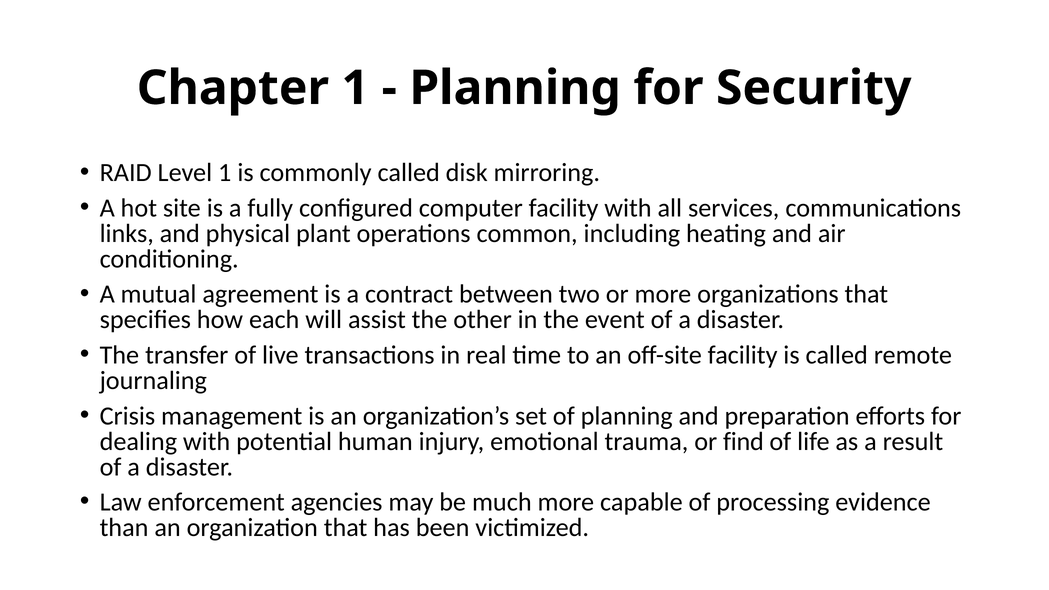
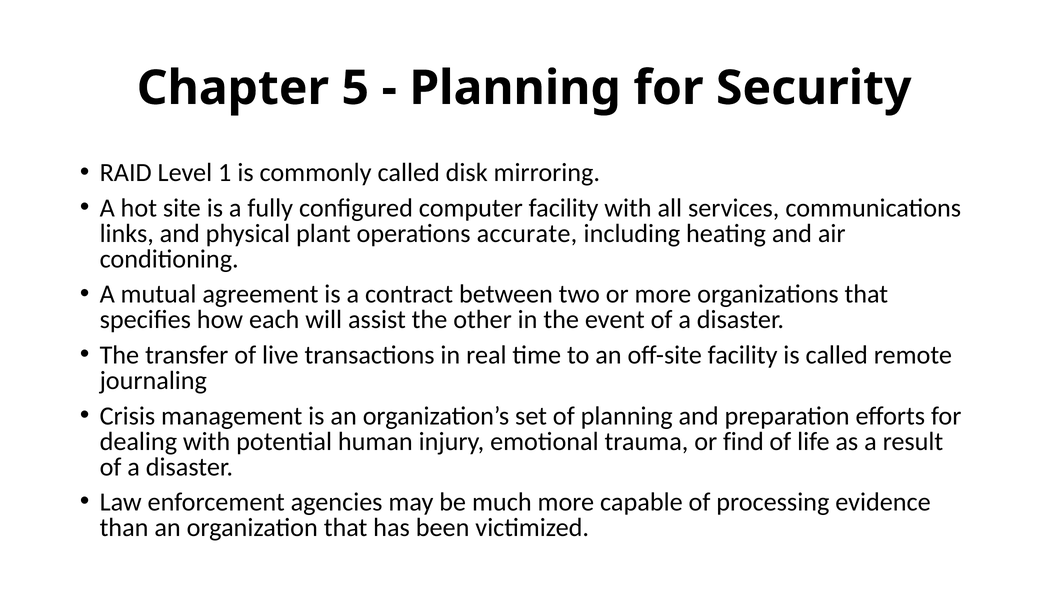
Chapter 1: 1 -> 5 (355, 88)
common: common -> accurate (527, 234)
